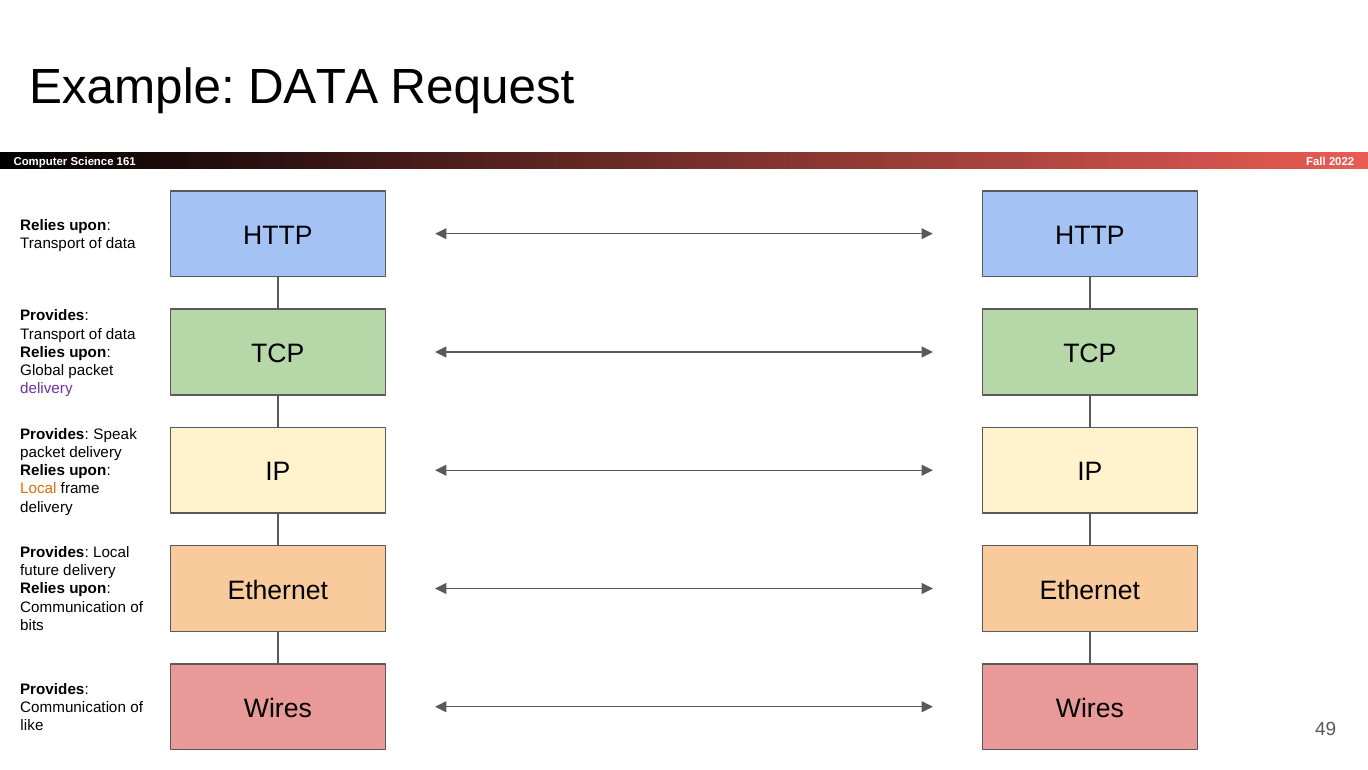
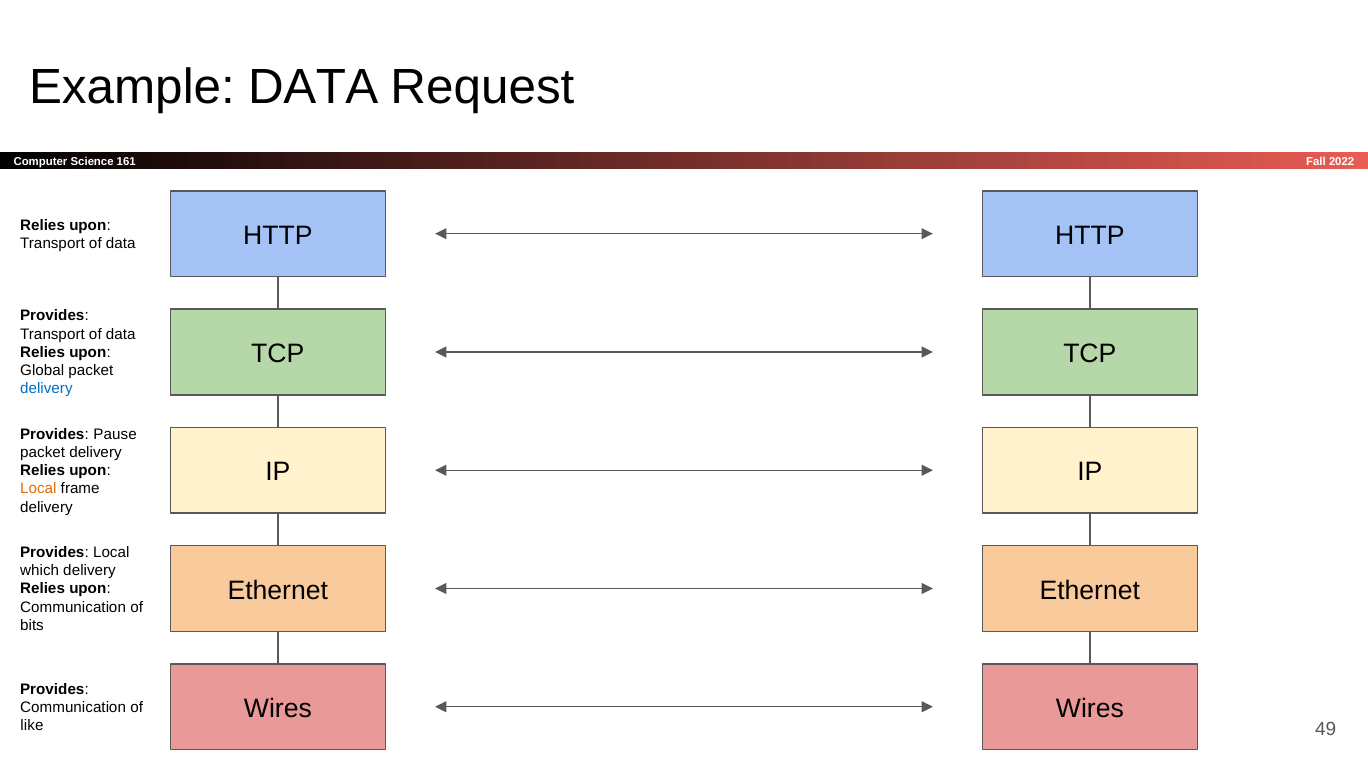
delivery colour: purple -> blue (46, 389)
Speak: Speak -> Pause (115, 434)
future: future -> which (40, 570)
